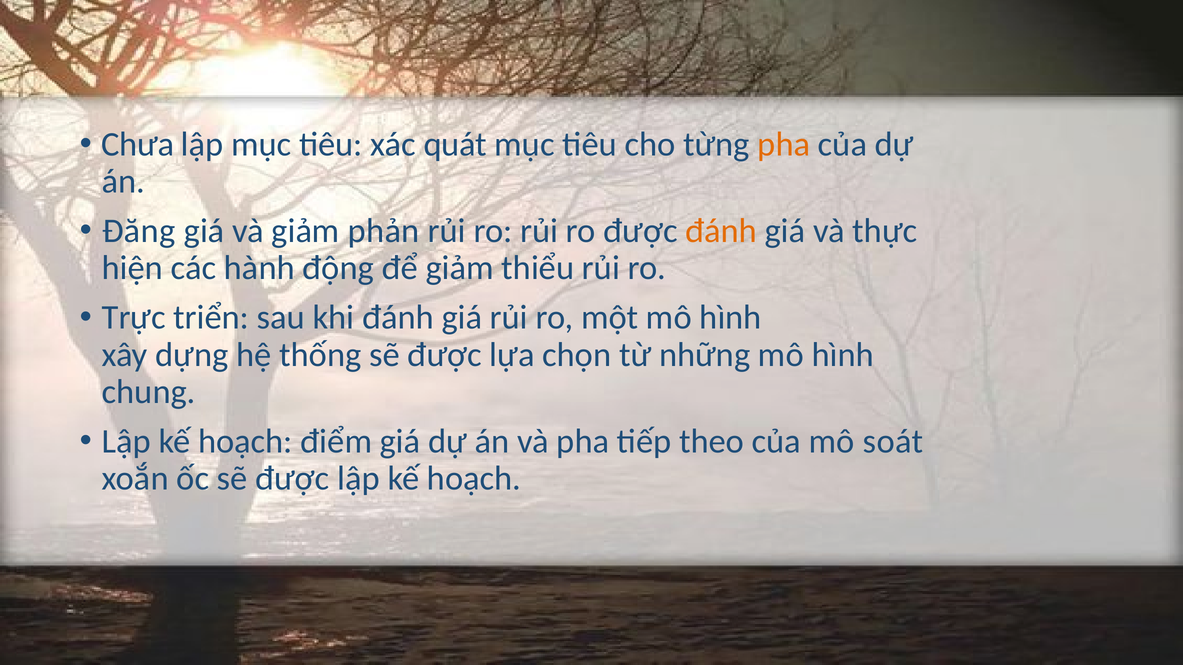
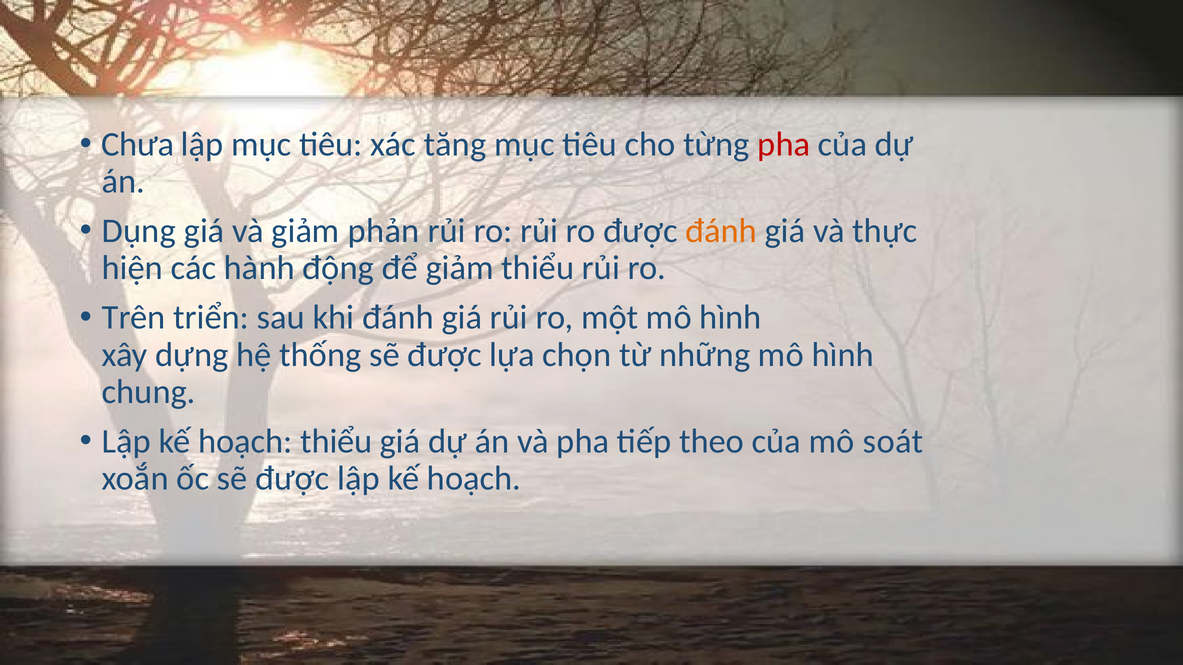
quát: quát -> tăng (455, 144)
pha colour: orange -> red (784, 144)
Đăng: Đăng -> Dụng (139, 231)
Trực: Trực -> Trên (134, 318)
hoạch điểm: điểm -> thiểu (336, 442)
